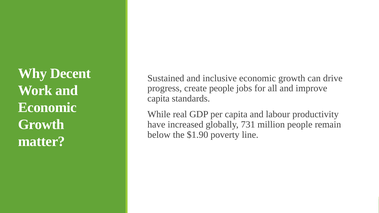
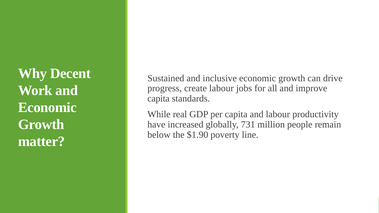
create people: people -> labour (221, 88)
